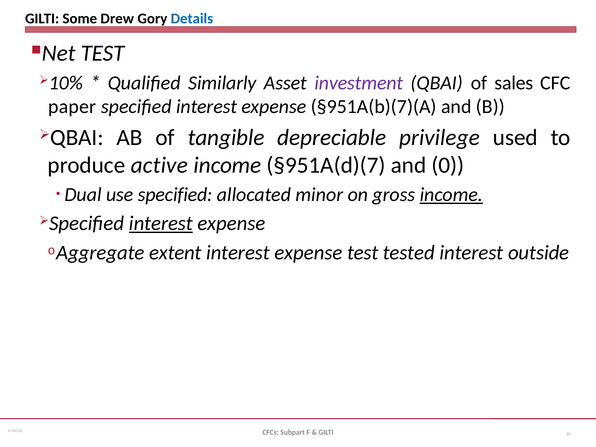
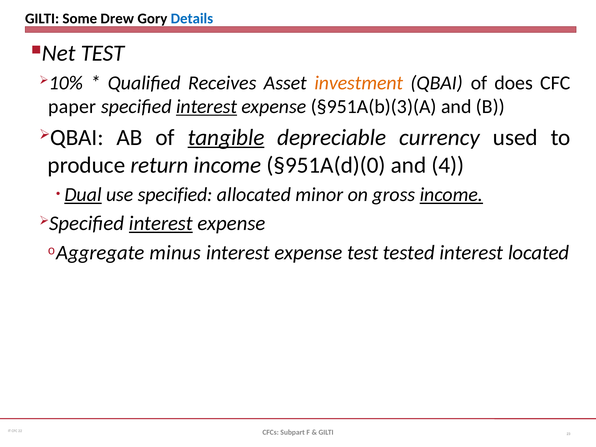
Similarly: Similarly -> Receives (222, 83)
investment colour: purple -> orange (359, 83)
sales: sales -> does (514, 83)
interest underline: none -> present (207, 107)
§951A(b)(7)(A: §951A(b)(7)(A -> §951A(b)(3)(A (374, 107)
tangible underline: none -> present (226, 137)
privilege: privilege -> currency (439, 137)
active: active -> return (159, 165)
§951A(d)(7: §951A(d)(7 -> §951A(d)(0 (326, 165)
0: 0 -> 4 (448, 165)
Dual underline: none -> present (83, 195)
extent: extent -> minus (175, 253)
outside: outside -> located (539, 253)
